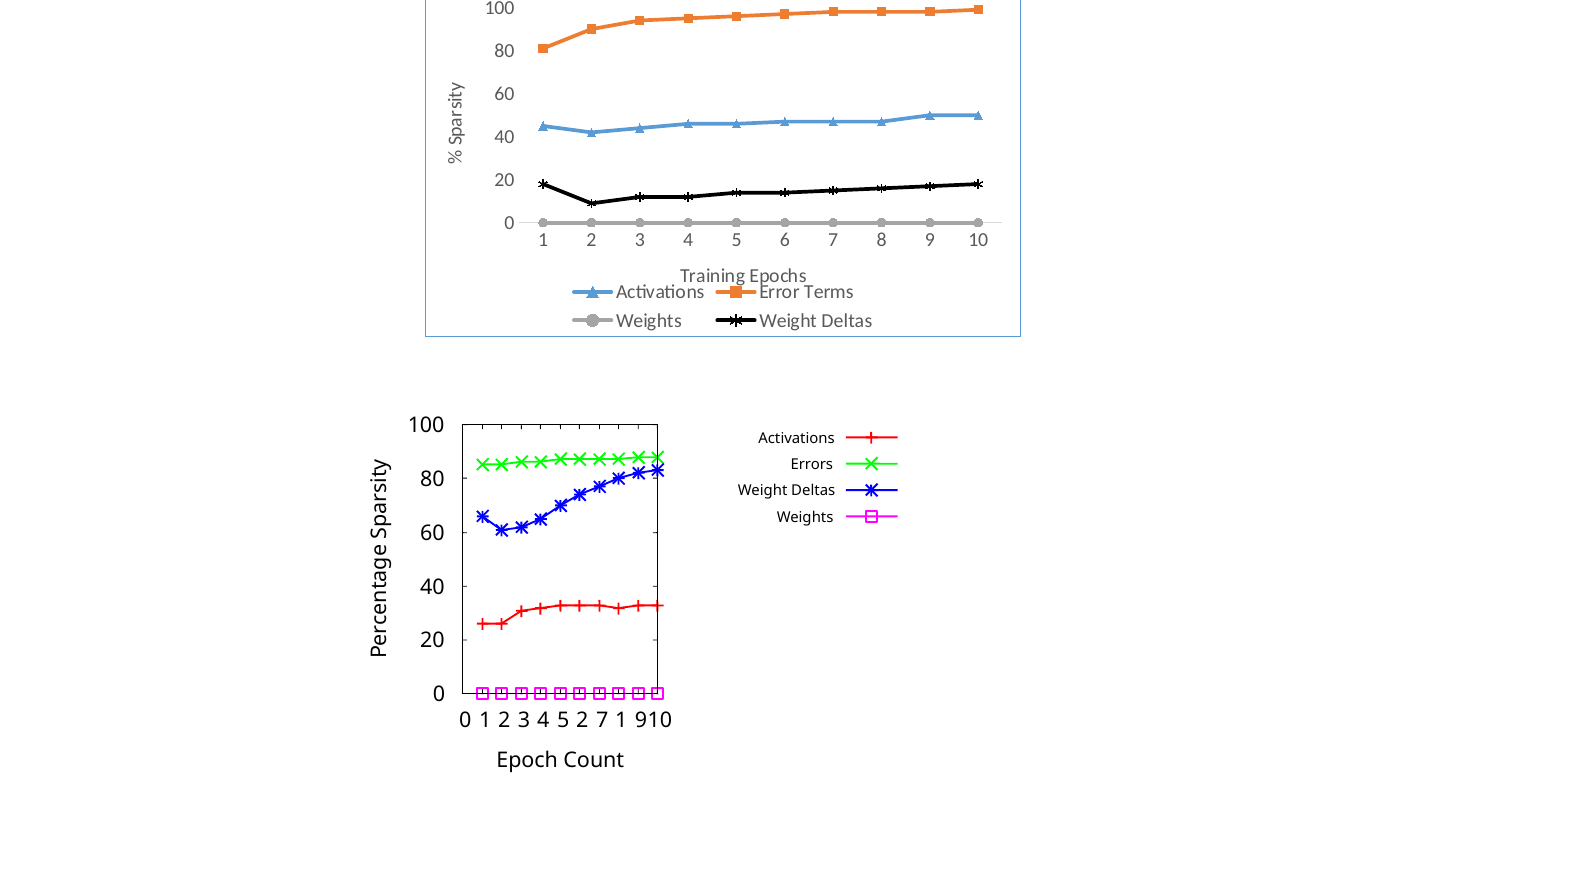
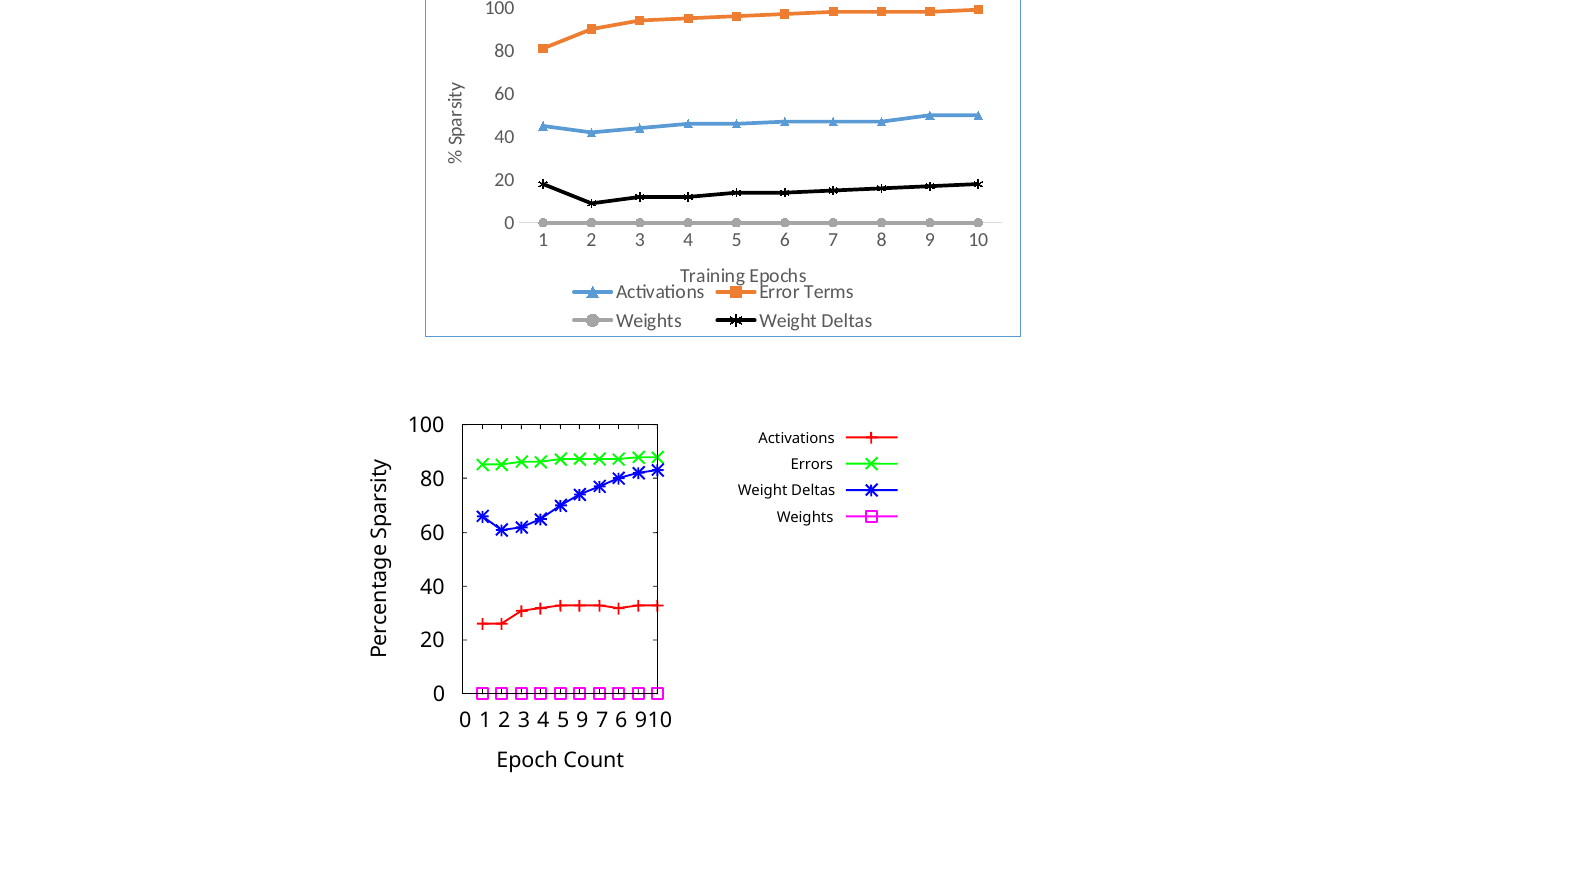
5 2: 2 -> 9 (582, 720)
7 1: 1 -> 6 (621, 720)
